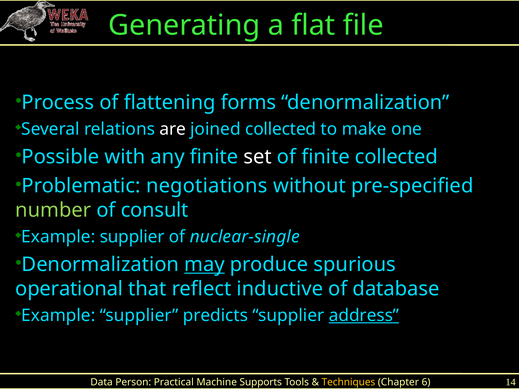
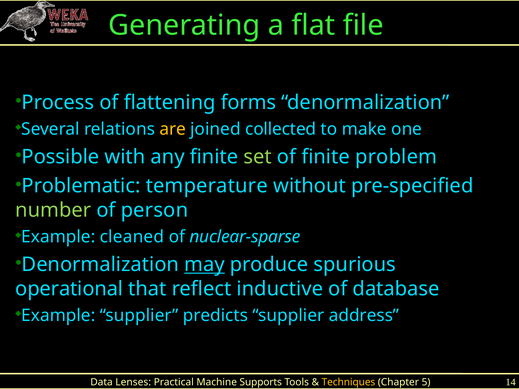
are colour: white -> yellow (173, 129)
set colour: white -> light green (258, 157)
finite collected: collected -> problem (396, 157)
negotiations: negotiations -> temperature (207, 186)
consult: consult -> person (154, 210)
supplier: supplier -> cleaned (132, 237)
nuclear-single: nuclear-single -> nuclear-sparse (245, 237)
address underline: present -> none (364, 316)
Person: Person -> Lenses (133, 382)
6: 6 -> 5 (426, 382)
